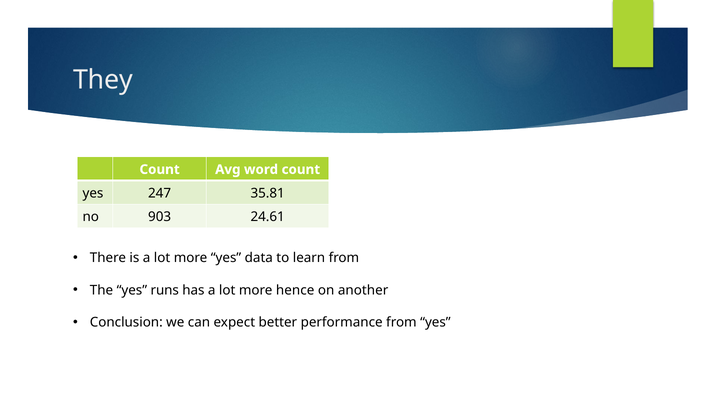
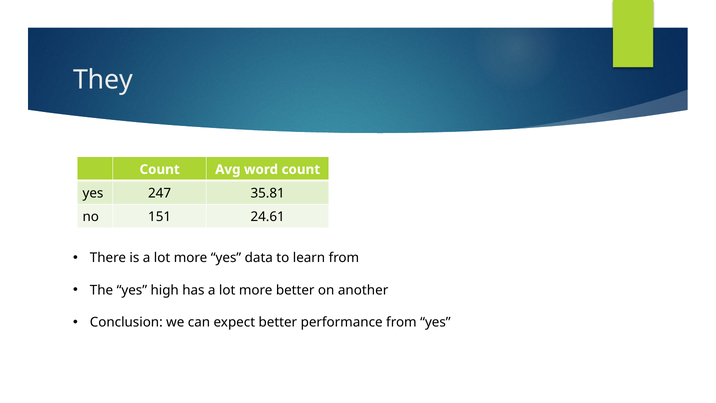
903: 903 -> 151 (160, 217)
runs: runs -> high (165, 290)
more hence: hence -> better (295, 290)
